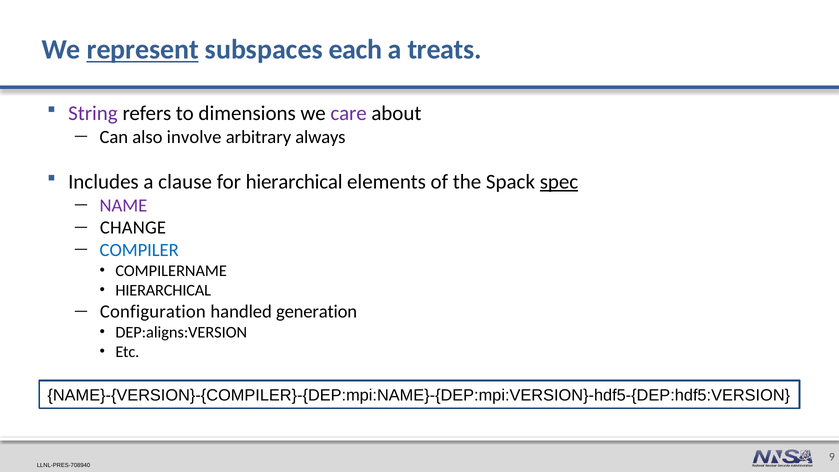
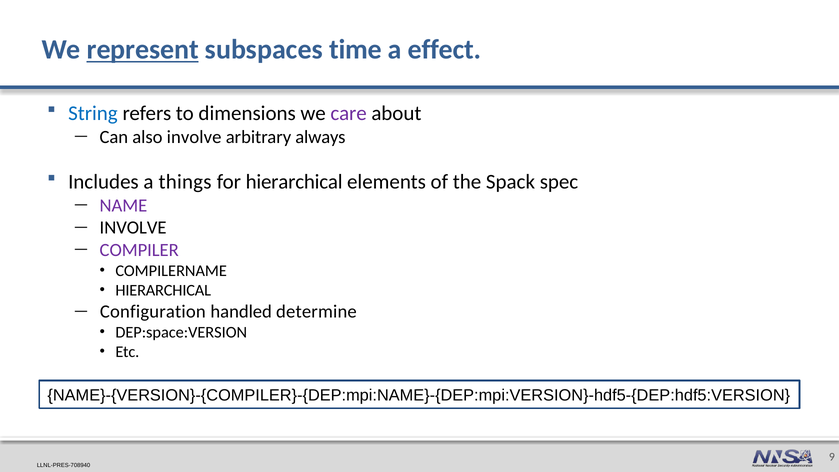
each: each -> time (355, 50)
treats: treats -> effect (445, 50)
String colour: purple -> blue (93, 113)
clause: clause -> things (185, 182)
spec underline: present -> none (559, 182)
CHANGE: CHANGE -> INVOLVE (133, 228)
COMPILER colour: blue -> purple (139, 250)
generation: generation -> determine (316, 312)
DEP:aligns:VERSION: DEP:aligns:VERSION -> DEP:space:VERSION (181, 332)
